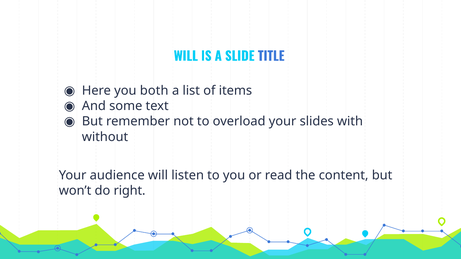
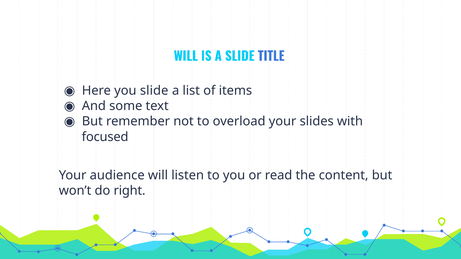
you both: both -> slide (154, 91)
without: without -> focused (105, 137)
